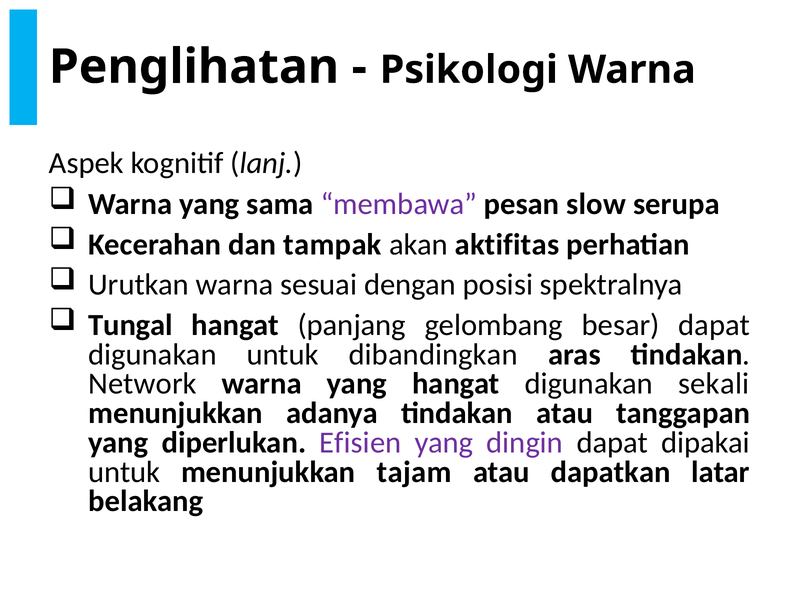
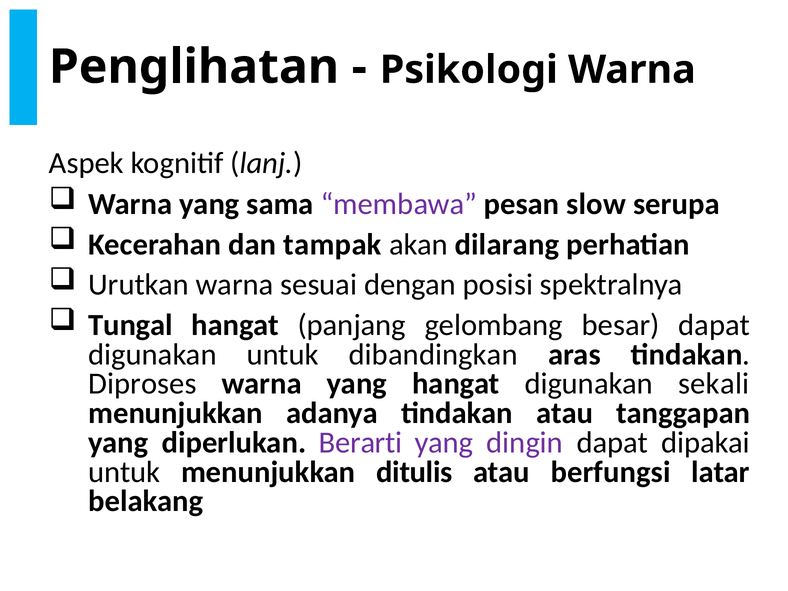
aktifitas: aktifitas -> dilarang (507, 245)
Network: Network -> Diproses (143, 384)
Efisien: Efisien -> Berarti (361, 443)
tajam: tajam -> ditulis (414, 472)
dapatkan: dapatkan -> berfungsi (611, 472)
